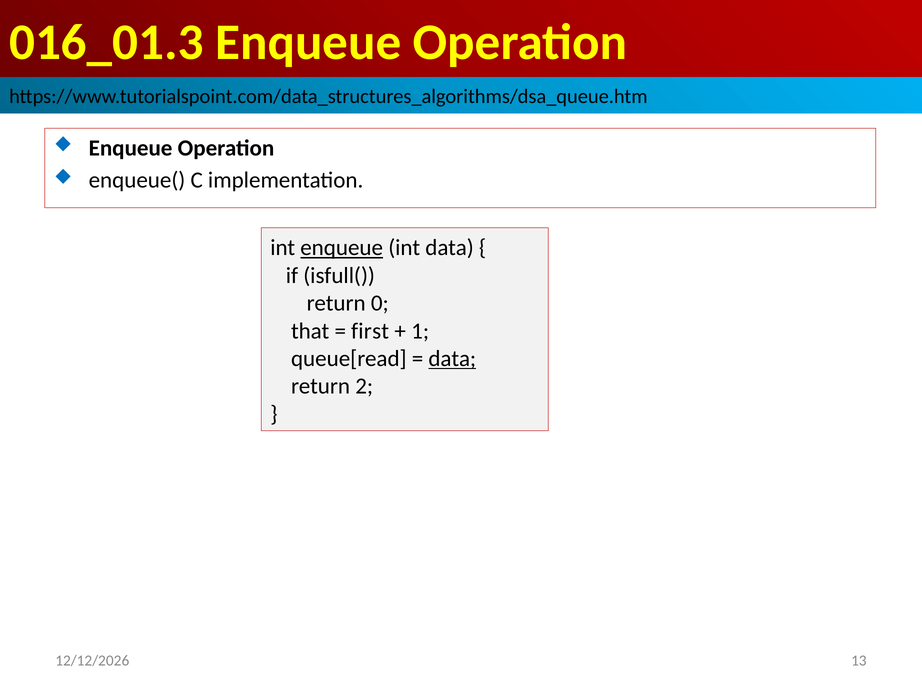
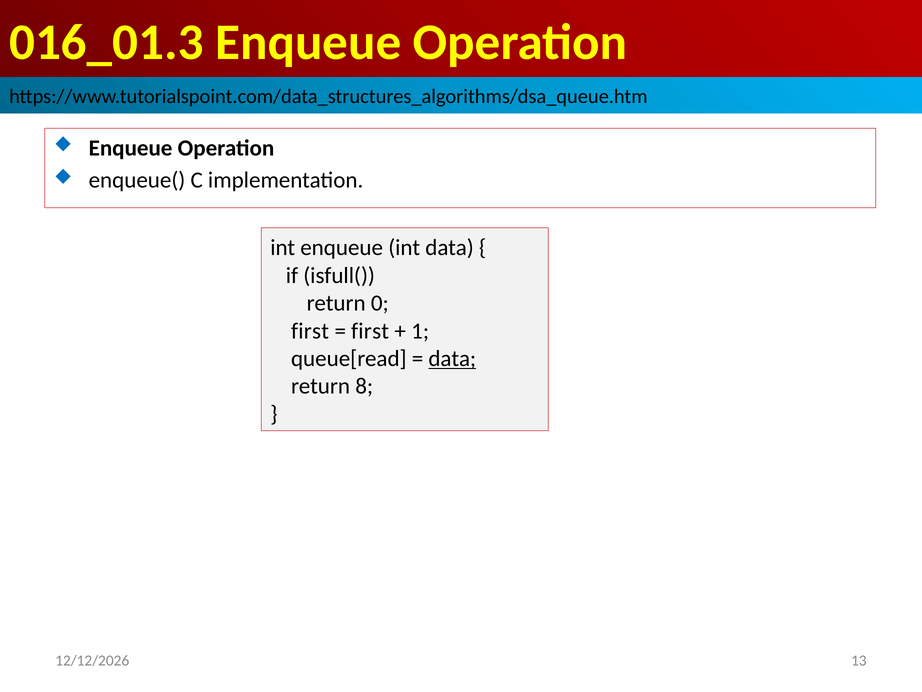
enqueue underline: present -> none (342, 248)
that: that -> first (310, 331)
2: 2 -> 8 (364, 386)
